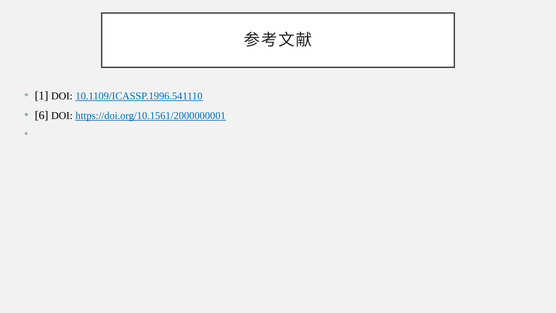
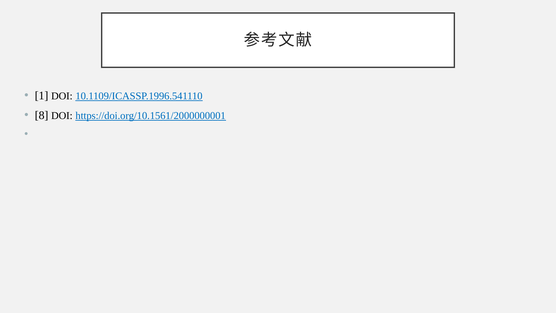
6: 6 -> 8 (42, 115)
